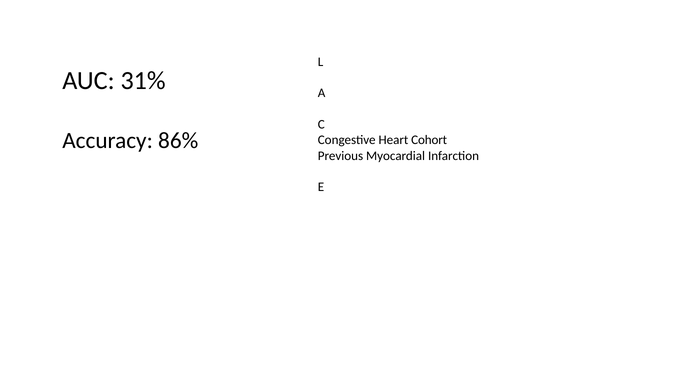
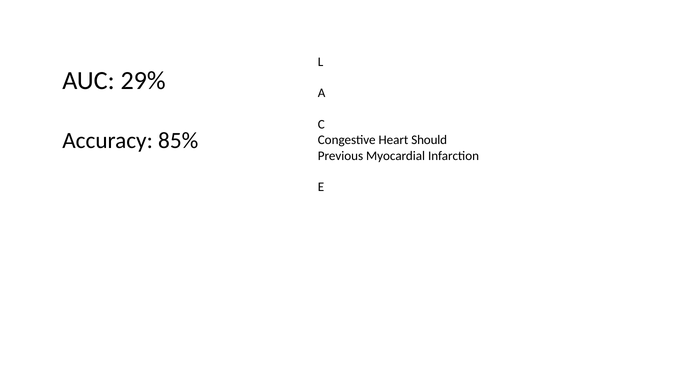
31%: 31% -> 29% (143, 81)
86%: 86% -> 85% (178, 140)
Cohort: Cohort -> Should (429, 140)
